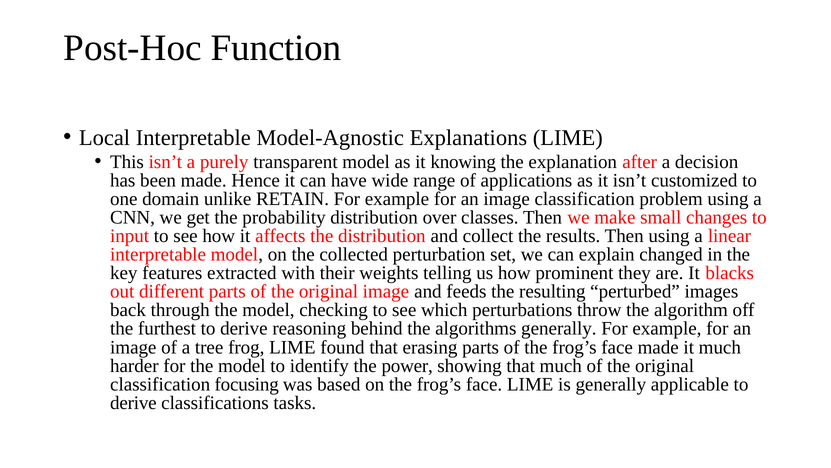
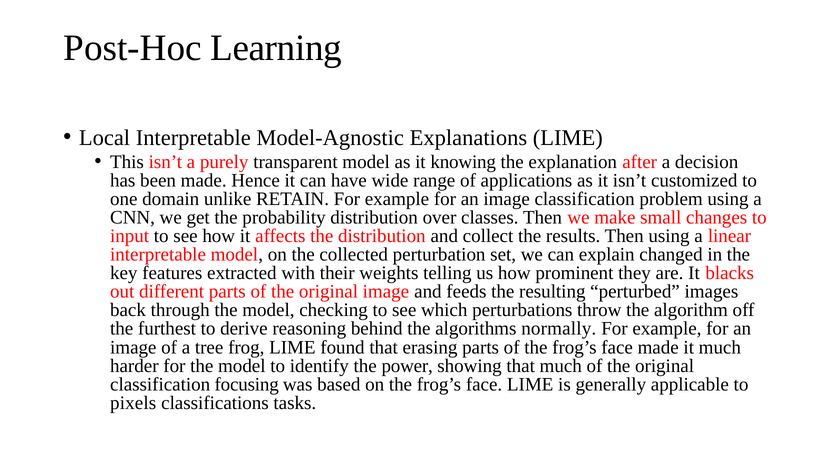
Function: Function -> Learning (276, 48)
algorithms generally: generally -> normally (559, 328)
derive: derive -> pixels (133, 402)
